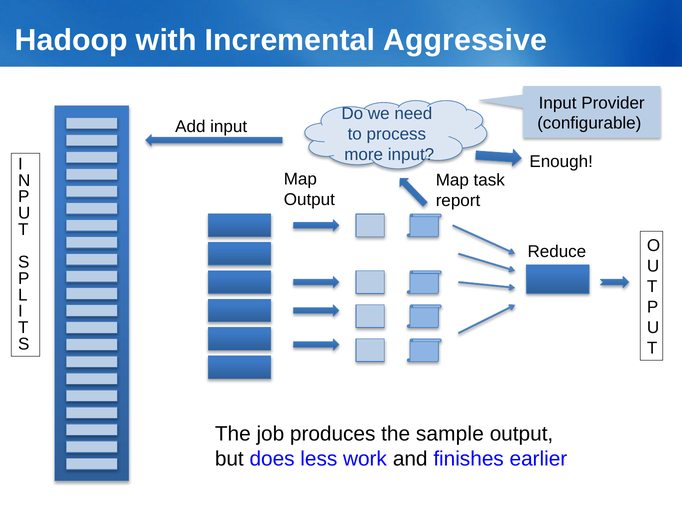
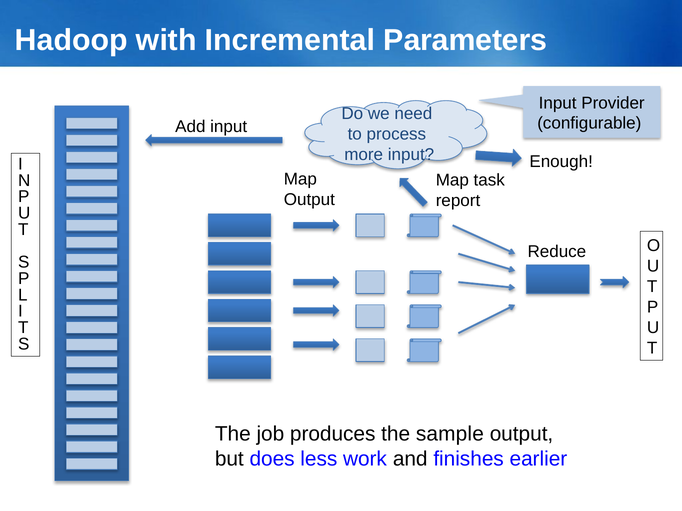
Aggressive: Aggressive -> Parameters (465, 40)
